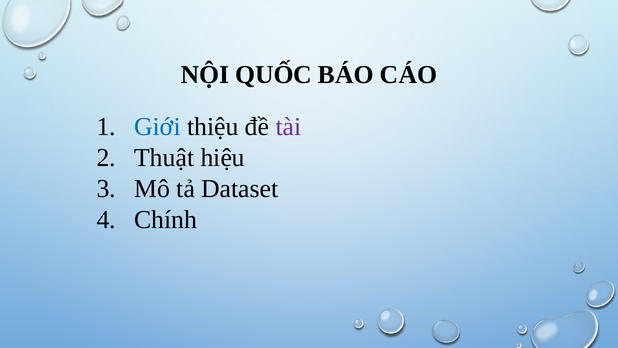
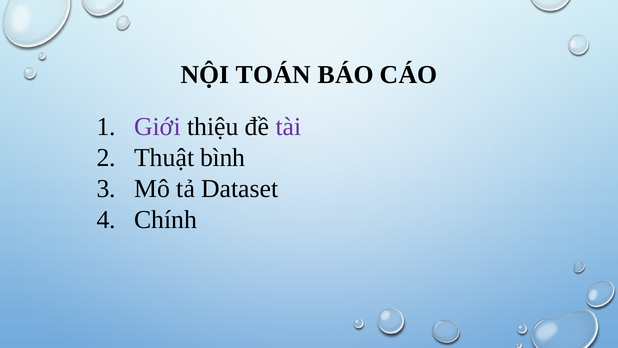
QUỐC: QUỐC -> TOÁN (273, 74)
Giới colour: blue -> purple (157, 127)
hiệu: hiệu -> bình (223, 158)
